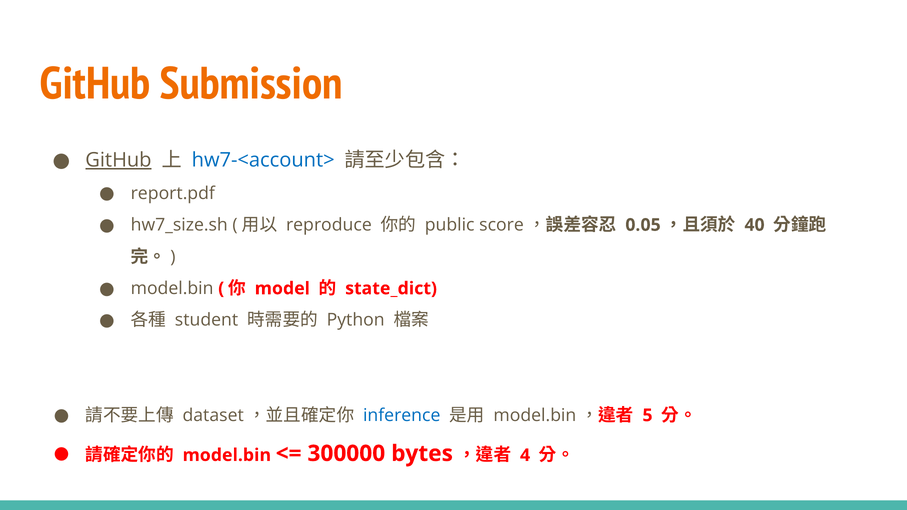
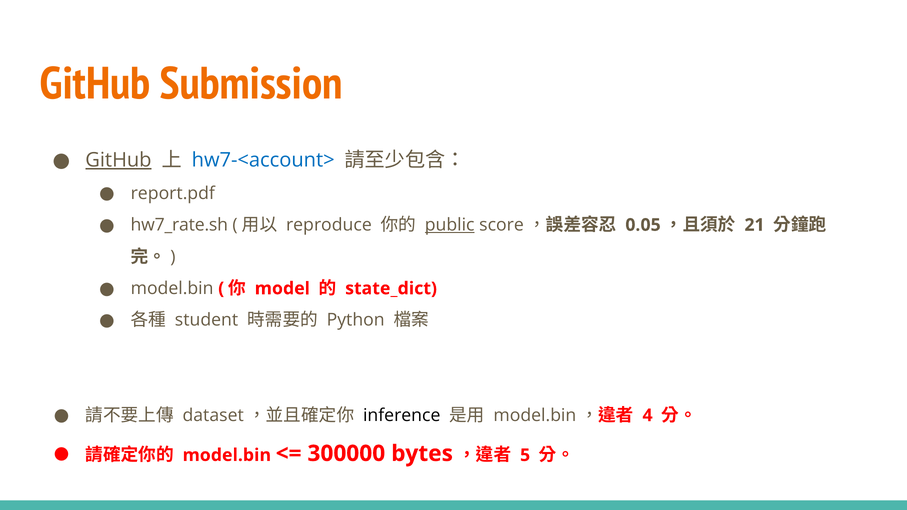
hw7_size.sh: hw7_size.sh -> hw7_rate.sh (179, 225)
public underline: none -> present (450, 225)
40: 40 -> 21 (755, 225)
inference colour: blue -> black (402, 416)
5: 5 -> 4 (648, 416)
4: 4 -> 5 (525, 455)
